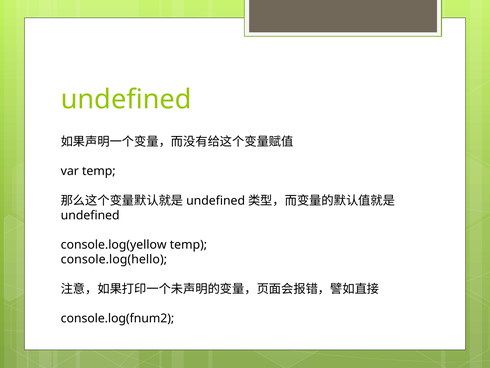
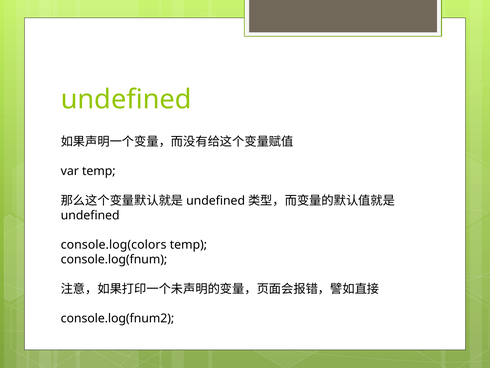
console.log(yellow: console.log(yellow -> console.log(colors (114, 245)
console.log(hello: console.log(hello -> console.log(fnum (114, 259)
